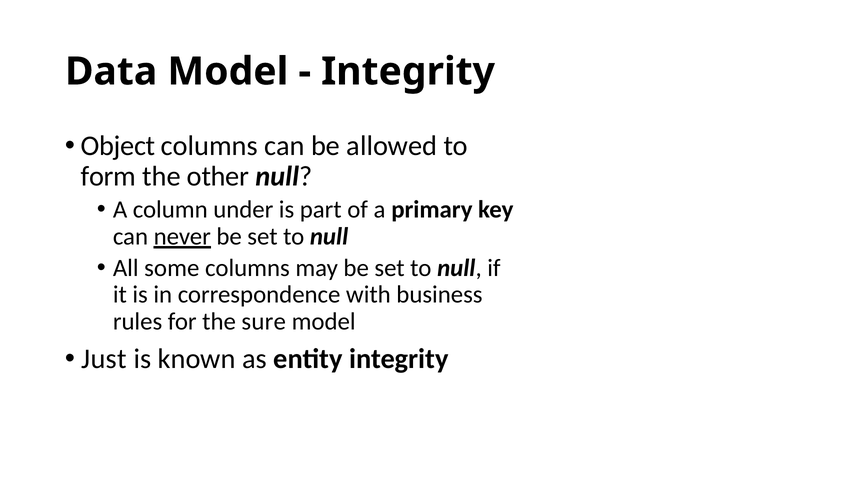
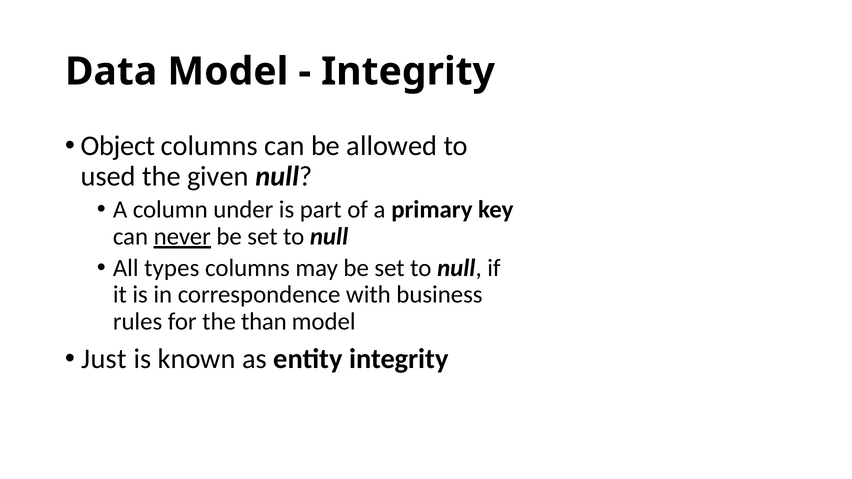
form: form -> used (108, 177)
other: other -> given (218, 177)
some: some -> types (172, 268)
sure: sure -> than (264, 322)
